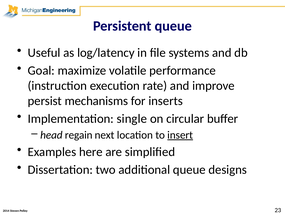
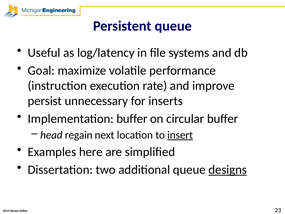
mechanisms: mechanisms -> unnecessary (96, 101)
Implementation single: single -> buffer (132, 119)
designs underline: none -> present (228, 170)
